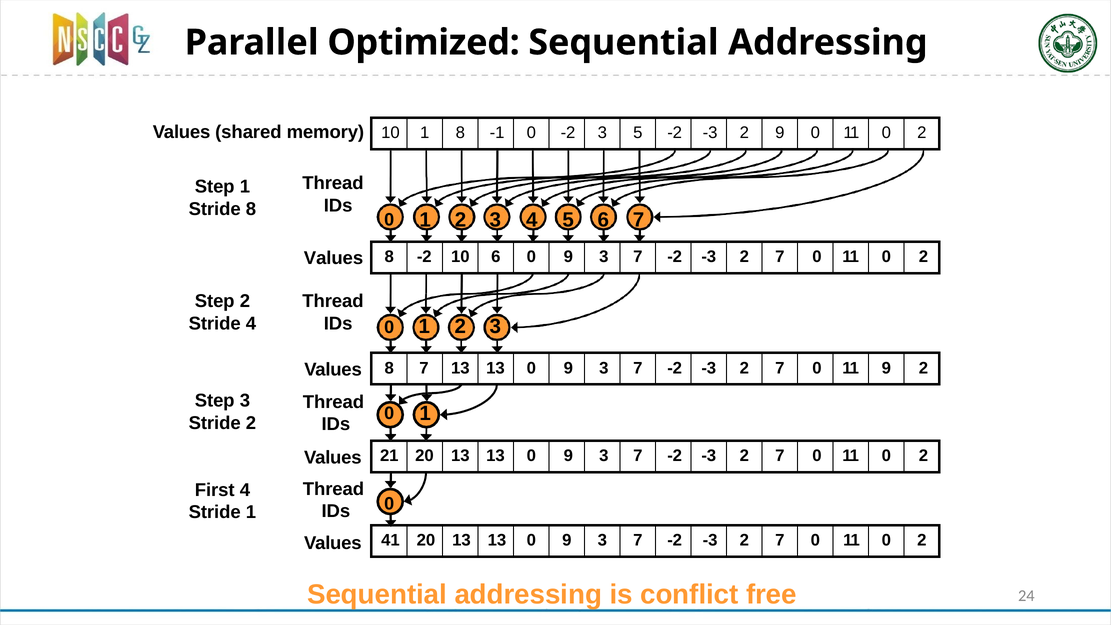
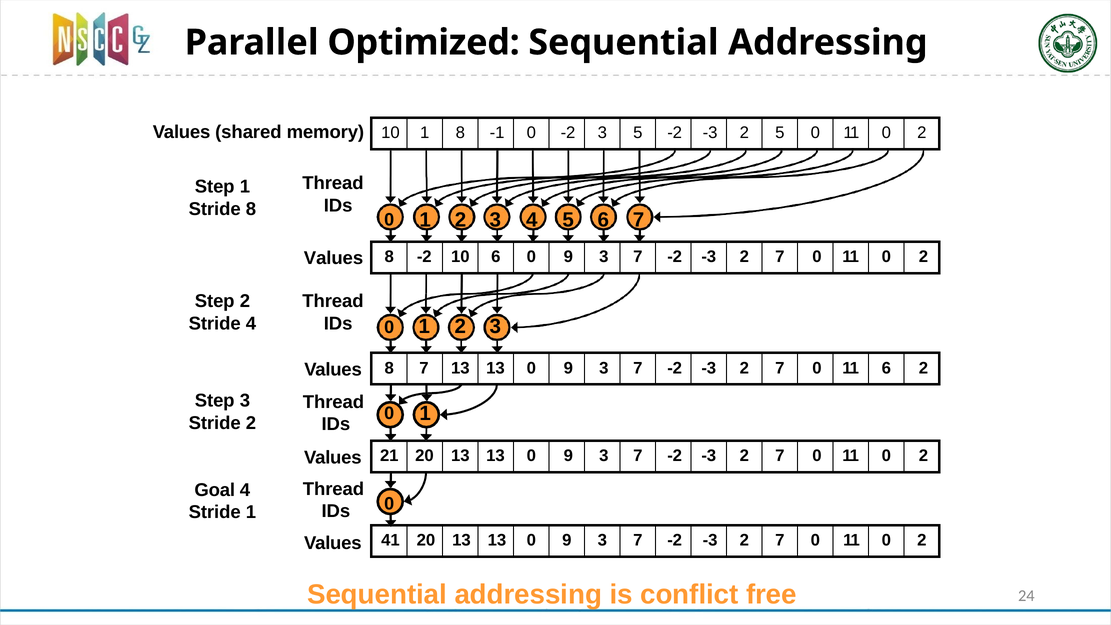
2 9: 9 -> 5 (780, 133)
11 9: 9 -> 6 (886, 368)
First: First -> Goal (215, 490)
